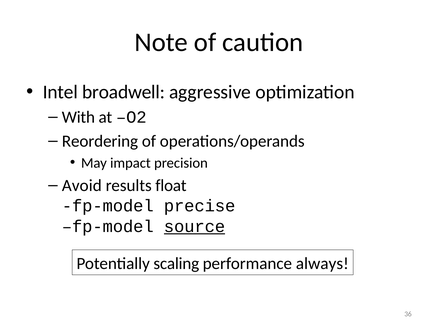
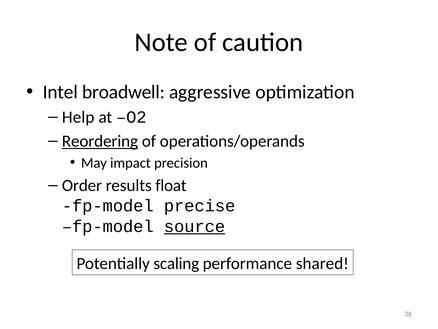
With: With -> Help (78, 117)
Reordering underline: none -> present (100, 141)
Avoid: Avoid -> Order (82, 185)
always: always -> shared (322, 263)
